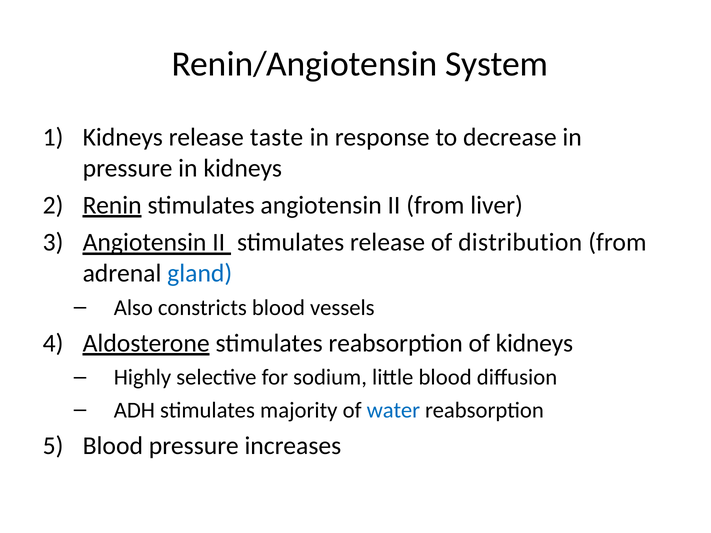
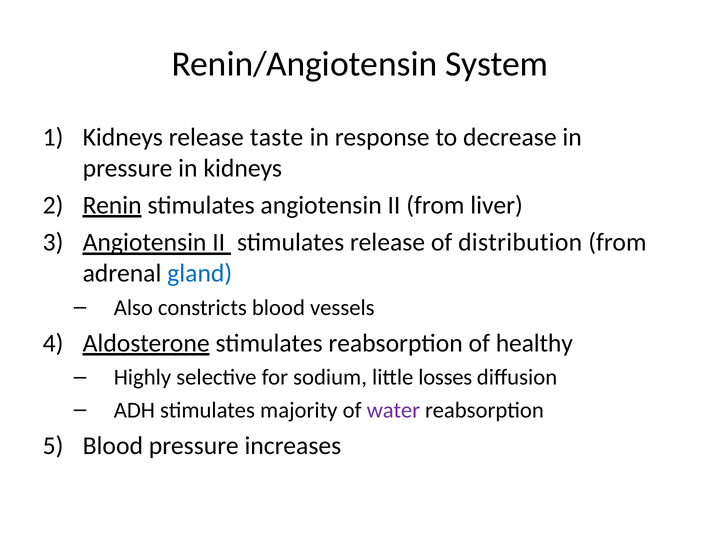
of kidneys: kidneys -> healthy (534, 343)
little blood: blood -> losses (445, 378)
water colour: blue -> purple (393, 410)
